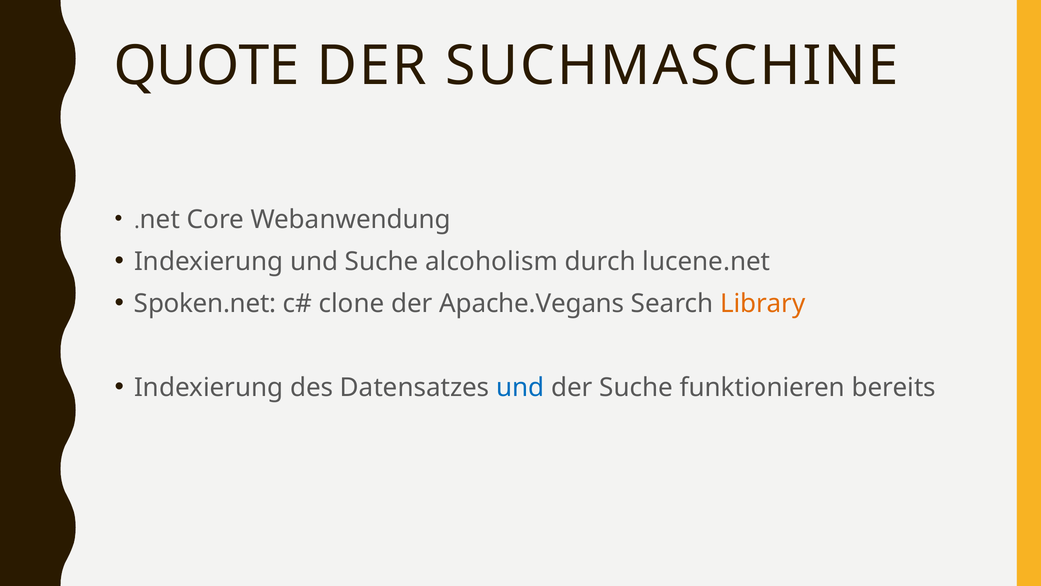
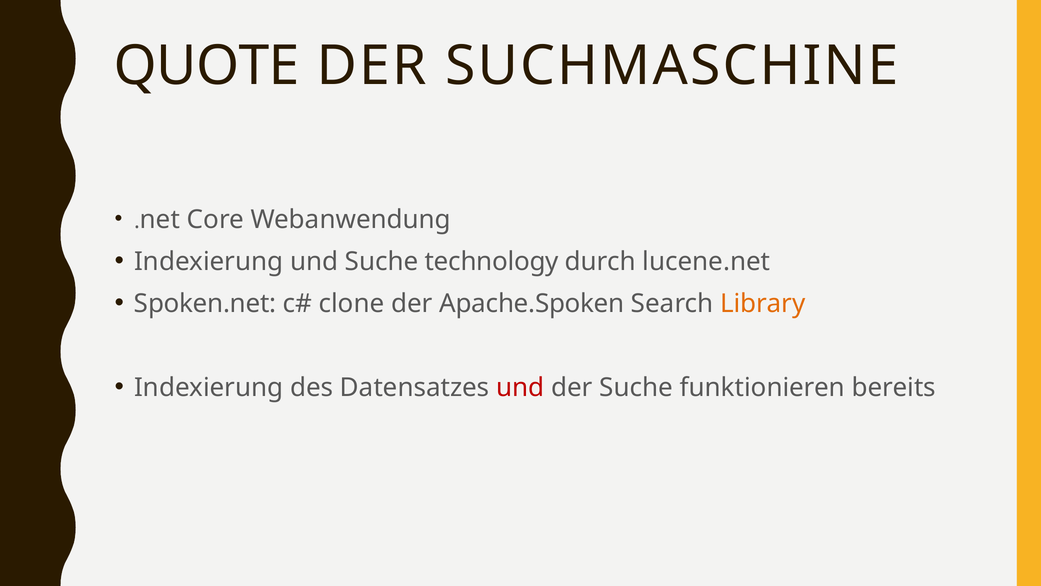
alcoholism: alcoholism -> technology (492, 262)
Apache.Vegans: Apache.Vegans -> Apache.Spoken (532, 303)
und colour: blue -> red (520, 387)
